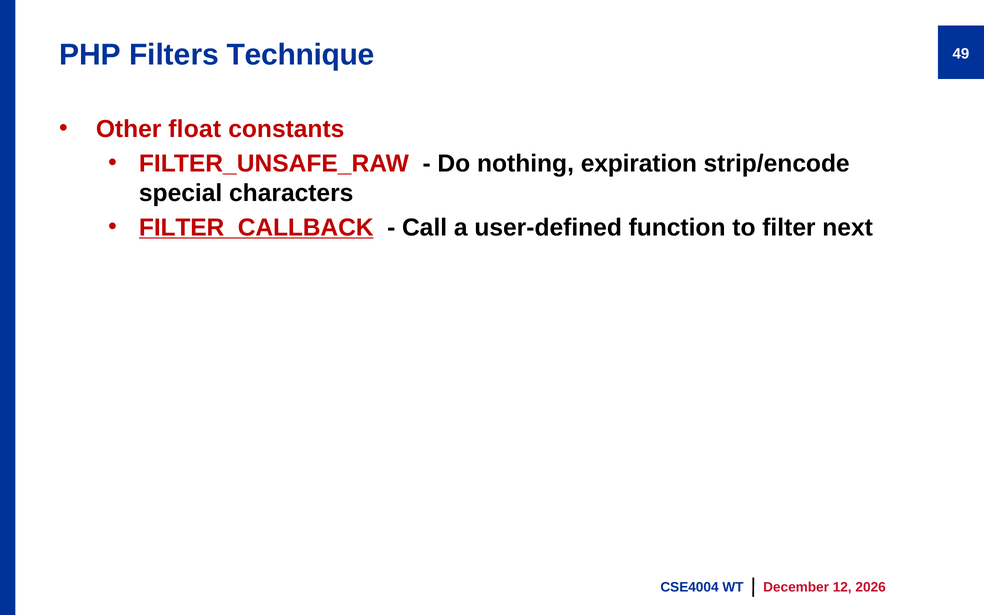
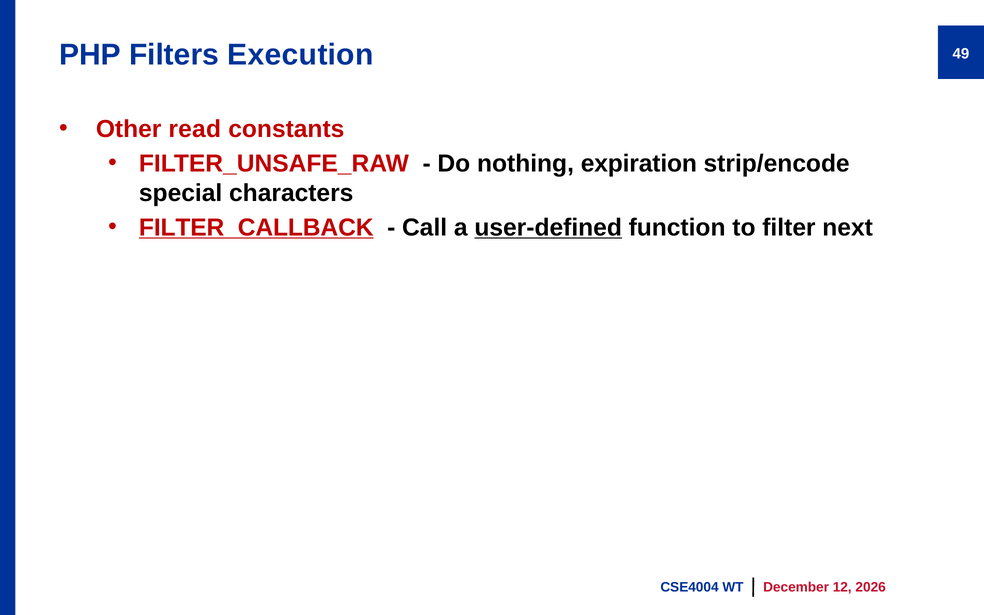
Technique: Technique -> Execution (300, 55)
float: float -> read (195, 129)
user-defined underline: none -> present (548, 227)
